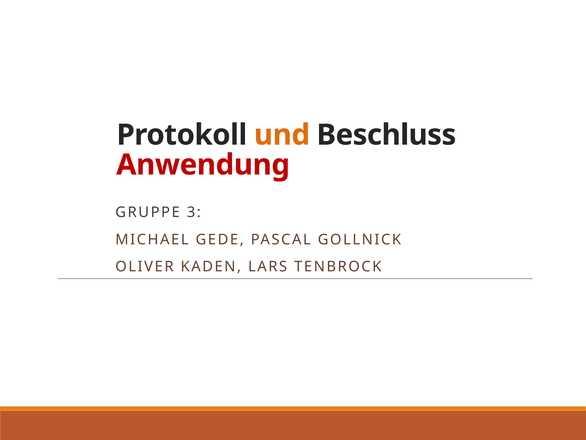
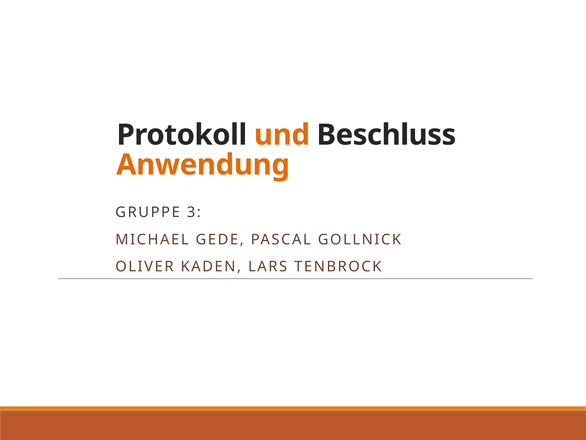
Anwendung colour: red -> orange (203, 165)
